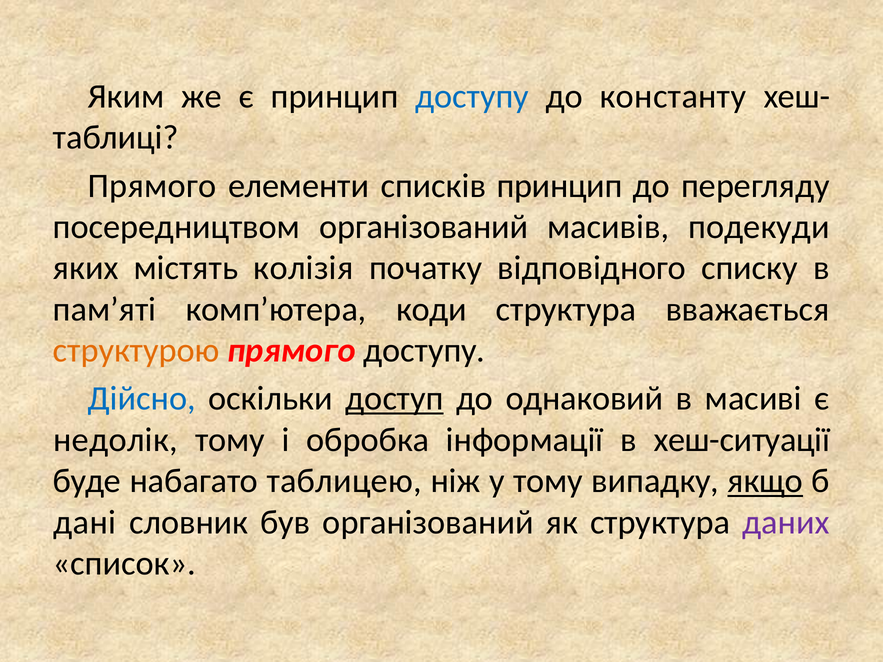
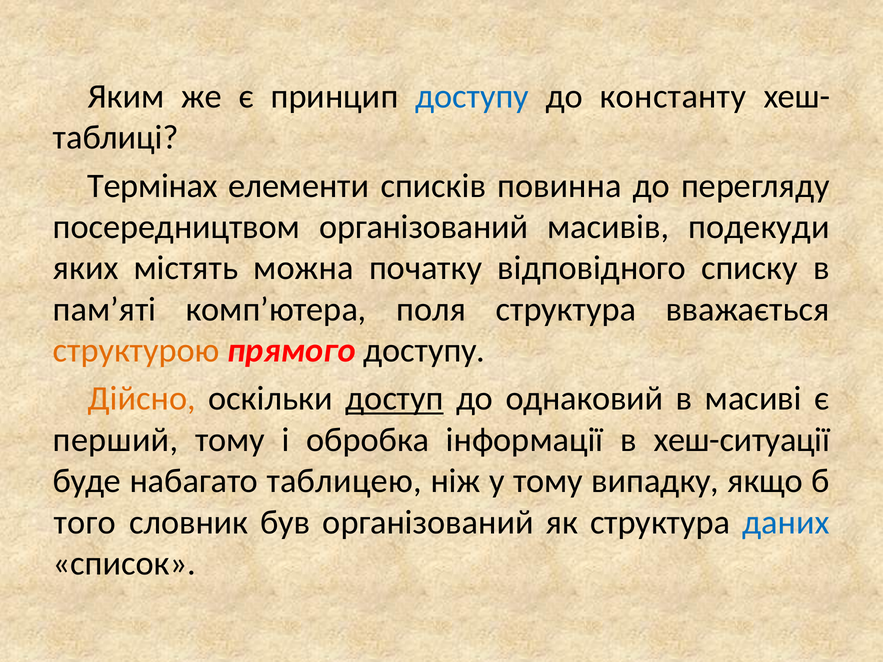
Прямого: Прямого -> Термінах (152, 186)
списків принцип: принцип -> повинна (559, 186)
колізія: колізія -> можна (304, 268)
коди: коди -> поля (431, 309)
Дійсно colour: blue -> orange (142, 399)
недолік: недолік -> перший (116, 440)
якщо underline: present -> none (765, 481)
дані: дані -> того (85, 522)
даних colour: purple -> blue (786, 522)
